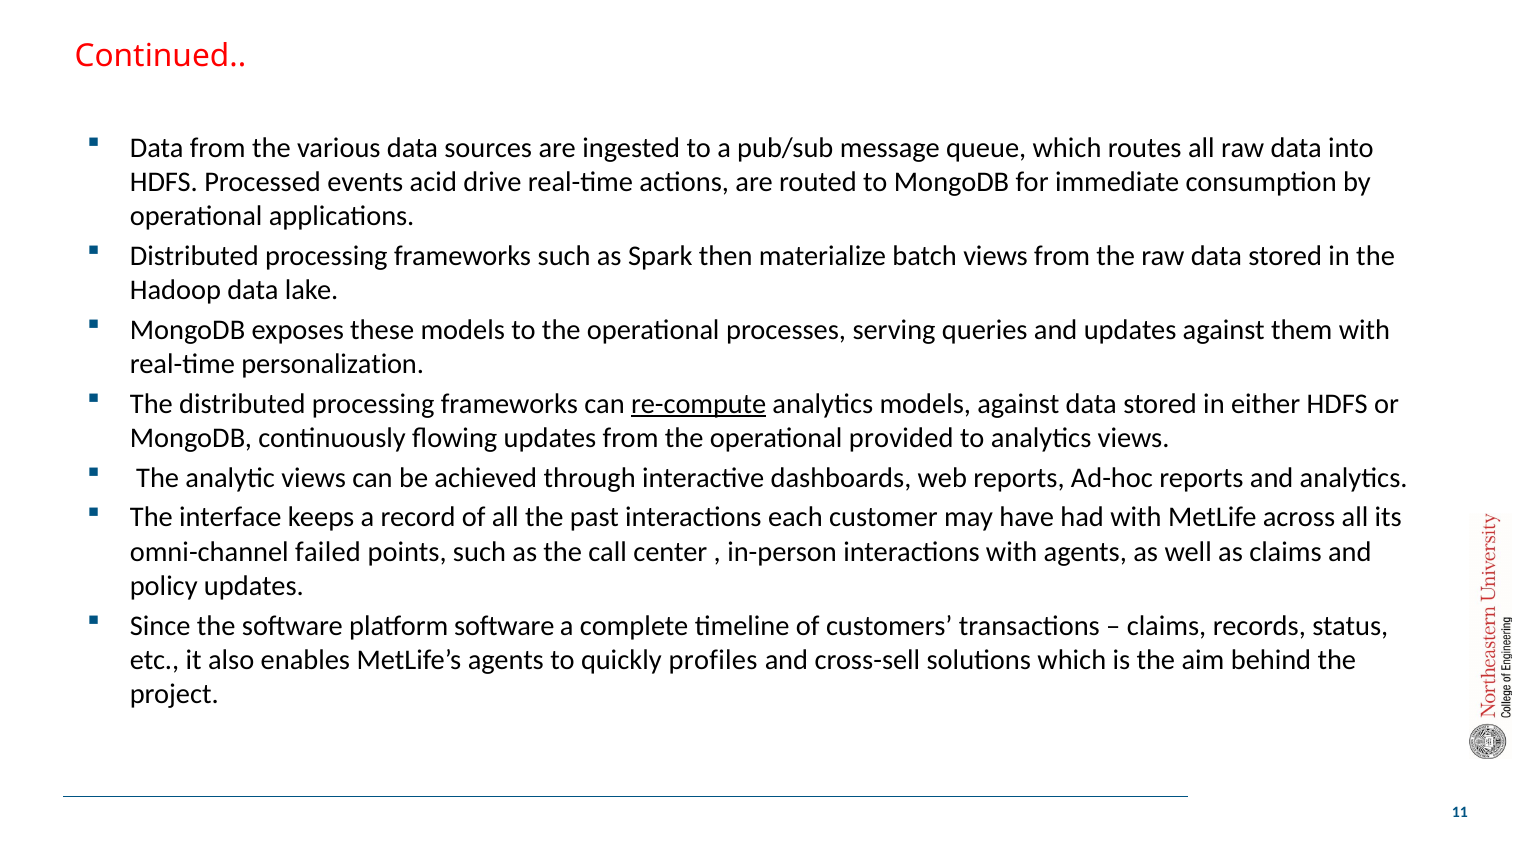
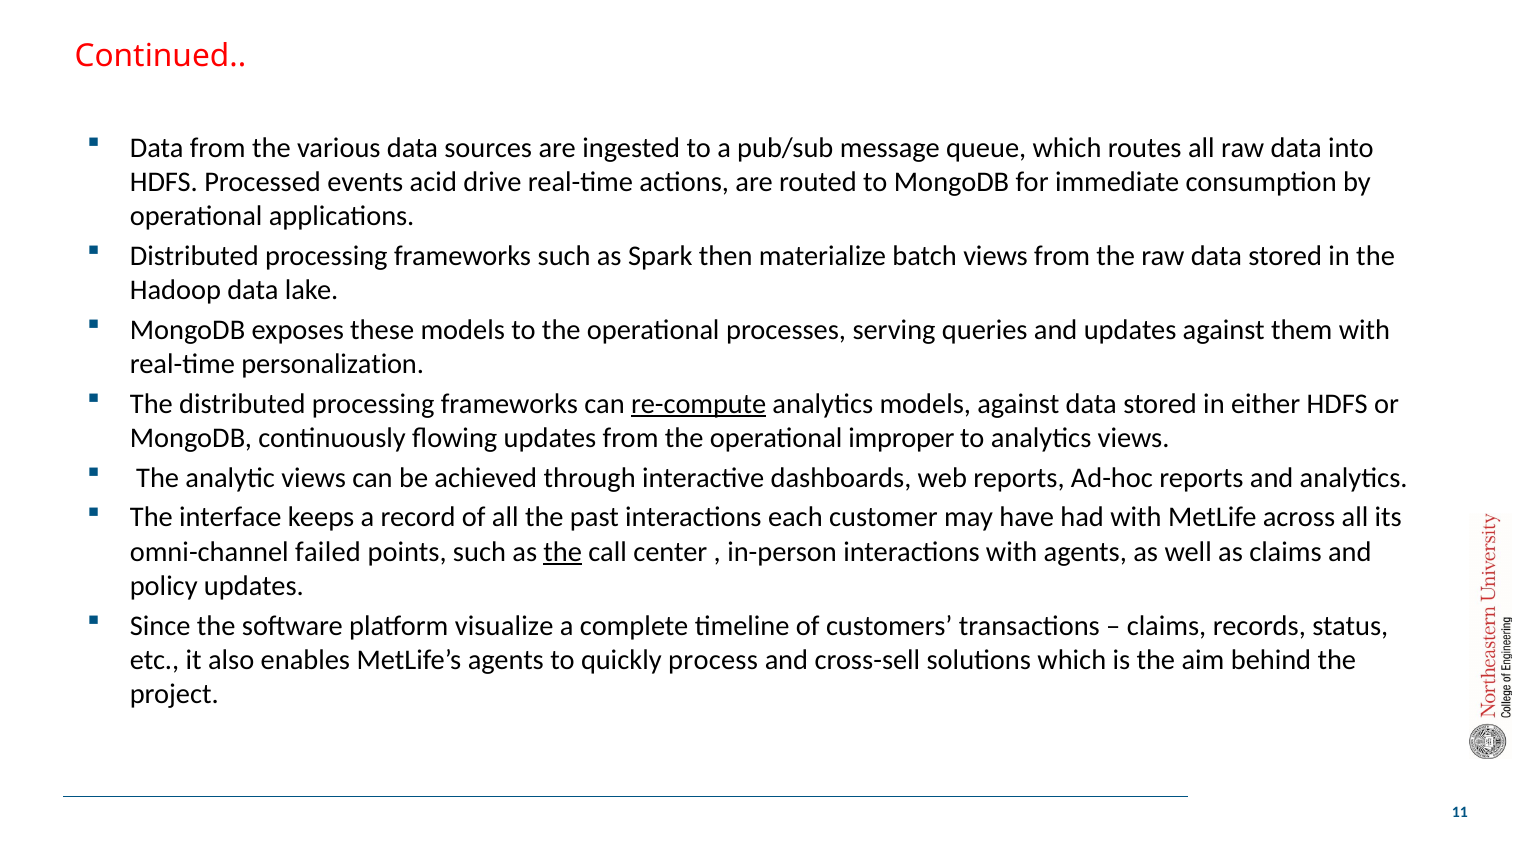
provided: provided -> improper (901, 438)
the underline: none -> present (563, 552)
platform software: software -> visualize (504, 626)
profiles: profiles -> process (713, 660)
